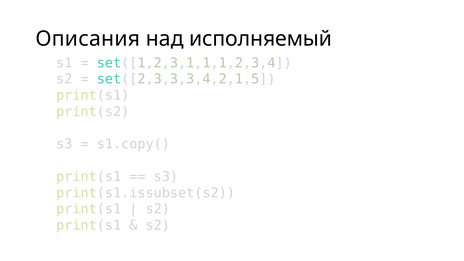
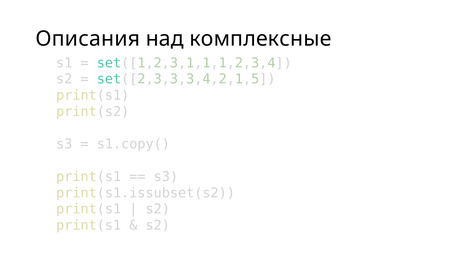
исполняемый: исполняемый -> комплексные (260, 39)
